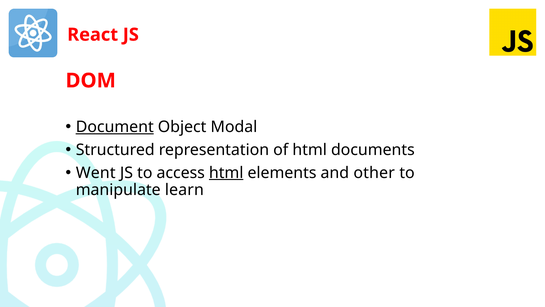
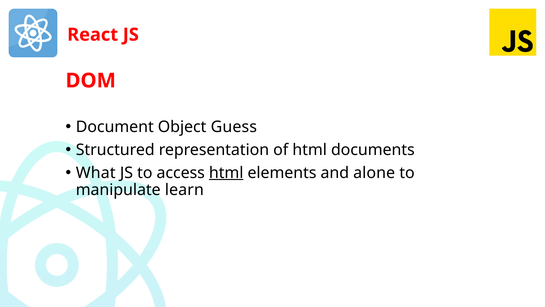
Document underline: present -> none (115, 127)
Modal: Modal -> Guess (234, 127)
Went: Went -> What (96, 173)
other: other -> alone (374, 173)
